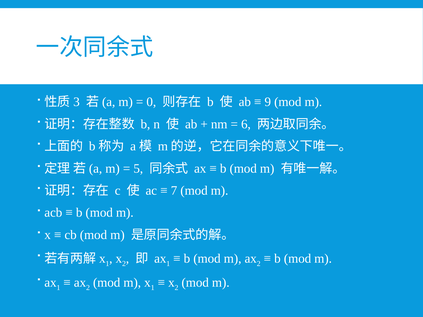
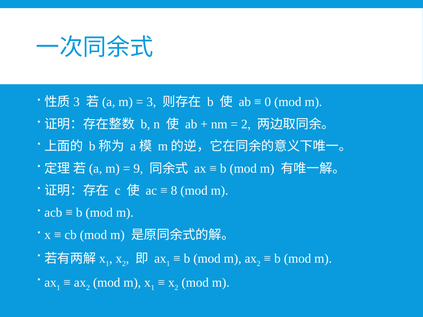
0: 0 -> 3 (151, 102)
9: 9 -> 0 (268, 102)
6: 6 -> 2 (246, 124)
5: 5 -> 9 (138, 169)
7: 7 -> 8 (174, 191)
